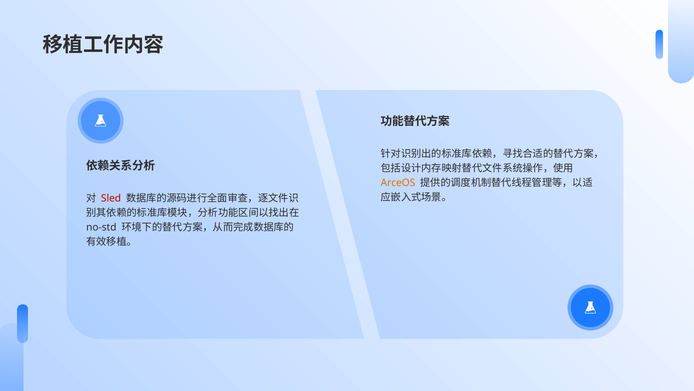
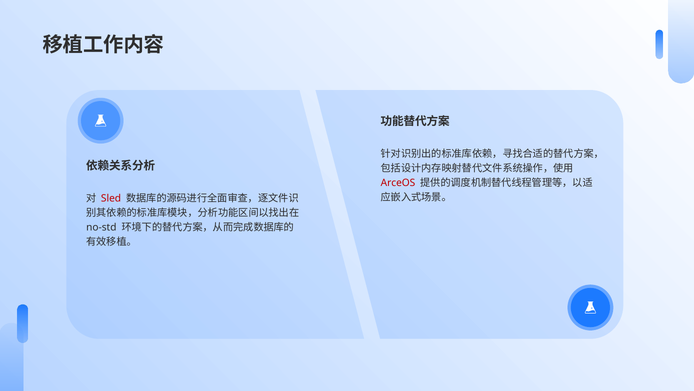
ArceOS colour: orange -> red (398, 183)
